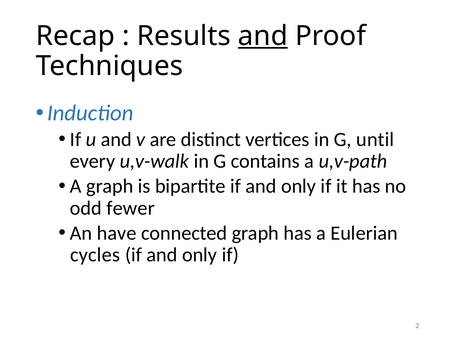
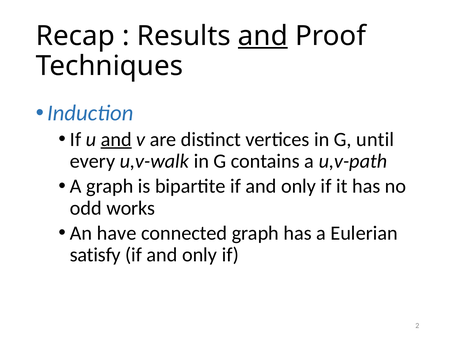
and underline: none -> present (116, 139)
fewer: fewer -> works (131, 208)
cycles: cycles -> satisfy (95, 255)
